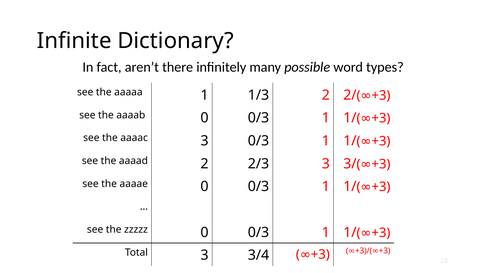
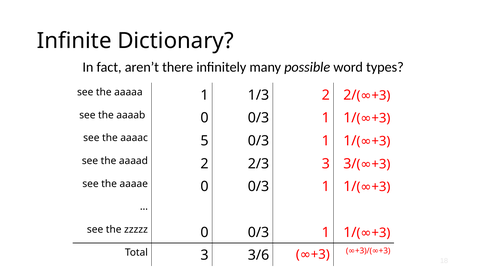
aaaac 3: 3 -> 5 (205, 141)
3/4: 3/4 -> 3/6 (258, 255)
